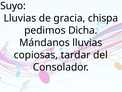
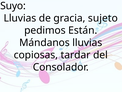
chispa: chispa -> sujeto (103, 18)
Dicha: Dicha -> Están (83, 30)
